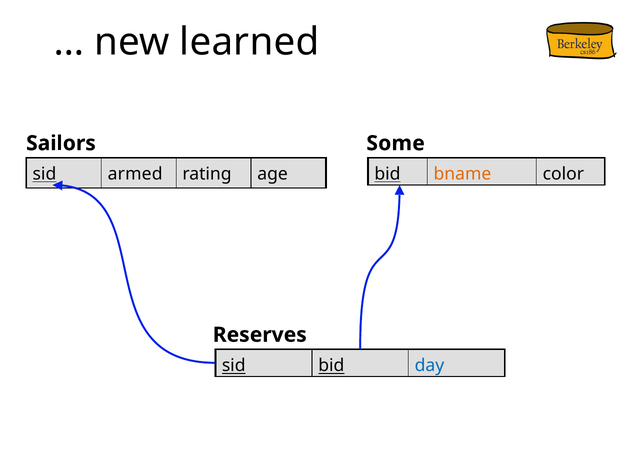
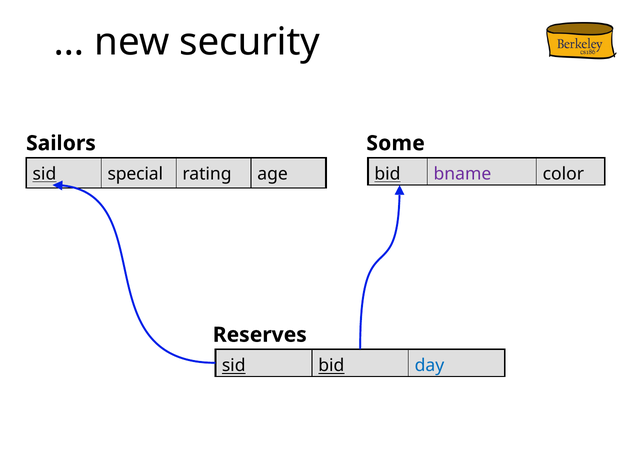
learned: learned -> security (250, 42)
armed: armed -> special (135, 174)
bname colour: orange -> purple (462, 174)
